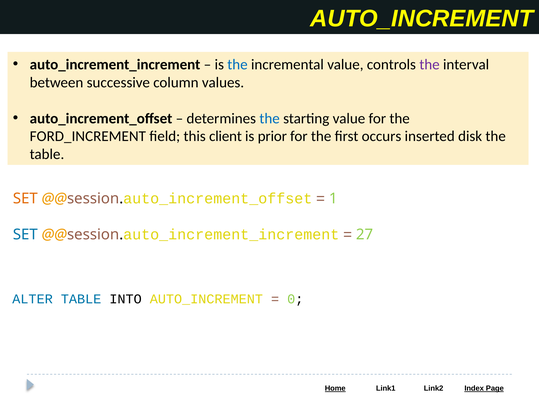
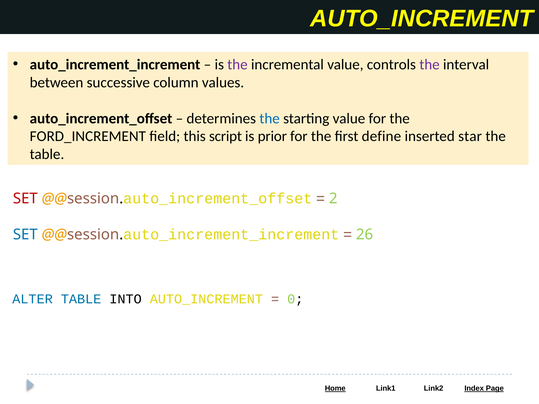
the colour: blue -> purple (237, 65)
client: client -> script (225, 136)
occurs: occurs -> define (381, 136)
disk: disk -> star (470, 136)
SET colour: orange -> red (25, 199)
1: 1 -> 2 (333, 199)
27: 27 -> 26 (365, 235)
